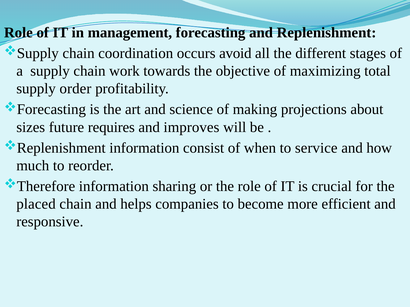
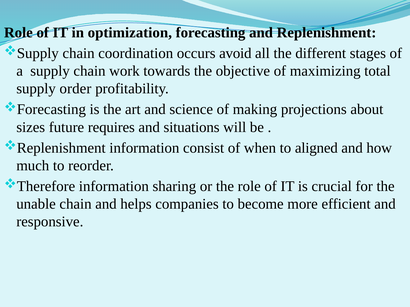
management: management -> optimization (130, 33)
improves: improves -> situations (192, 127)
service: service -> aligned (316, 148)
placed: placed -> unable (36, 204)
